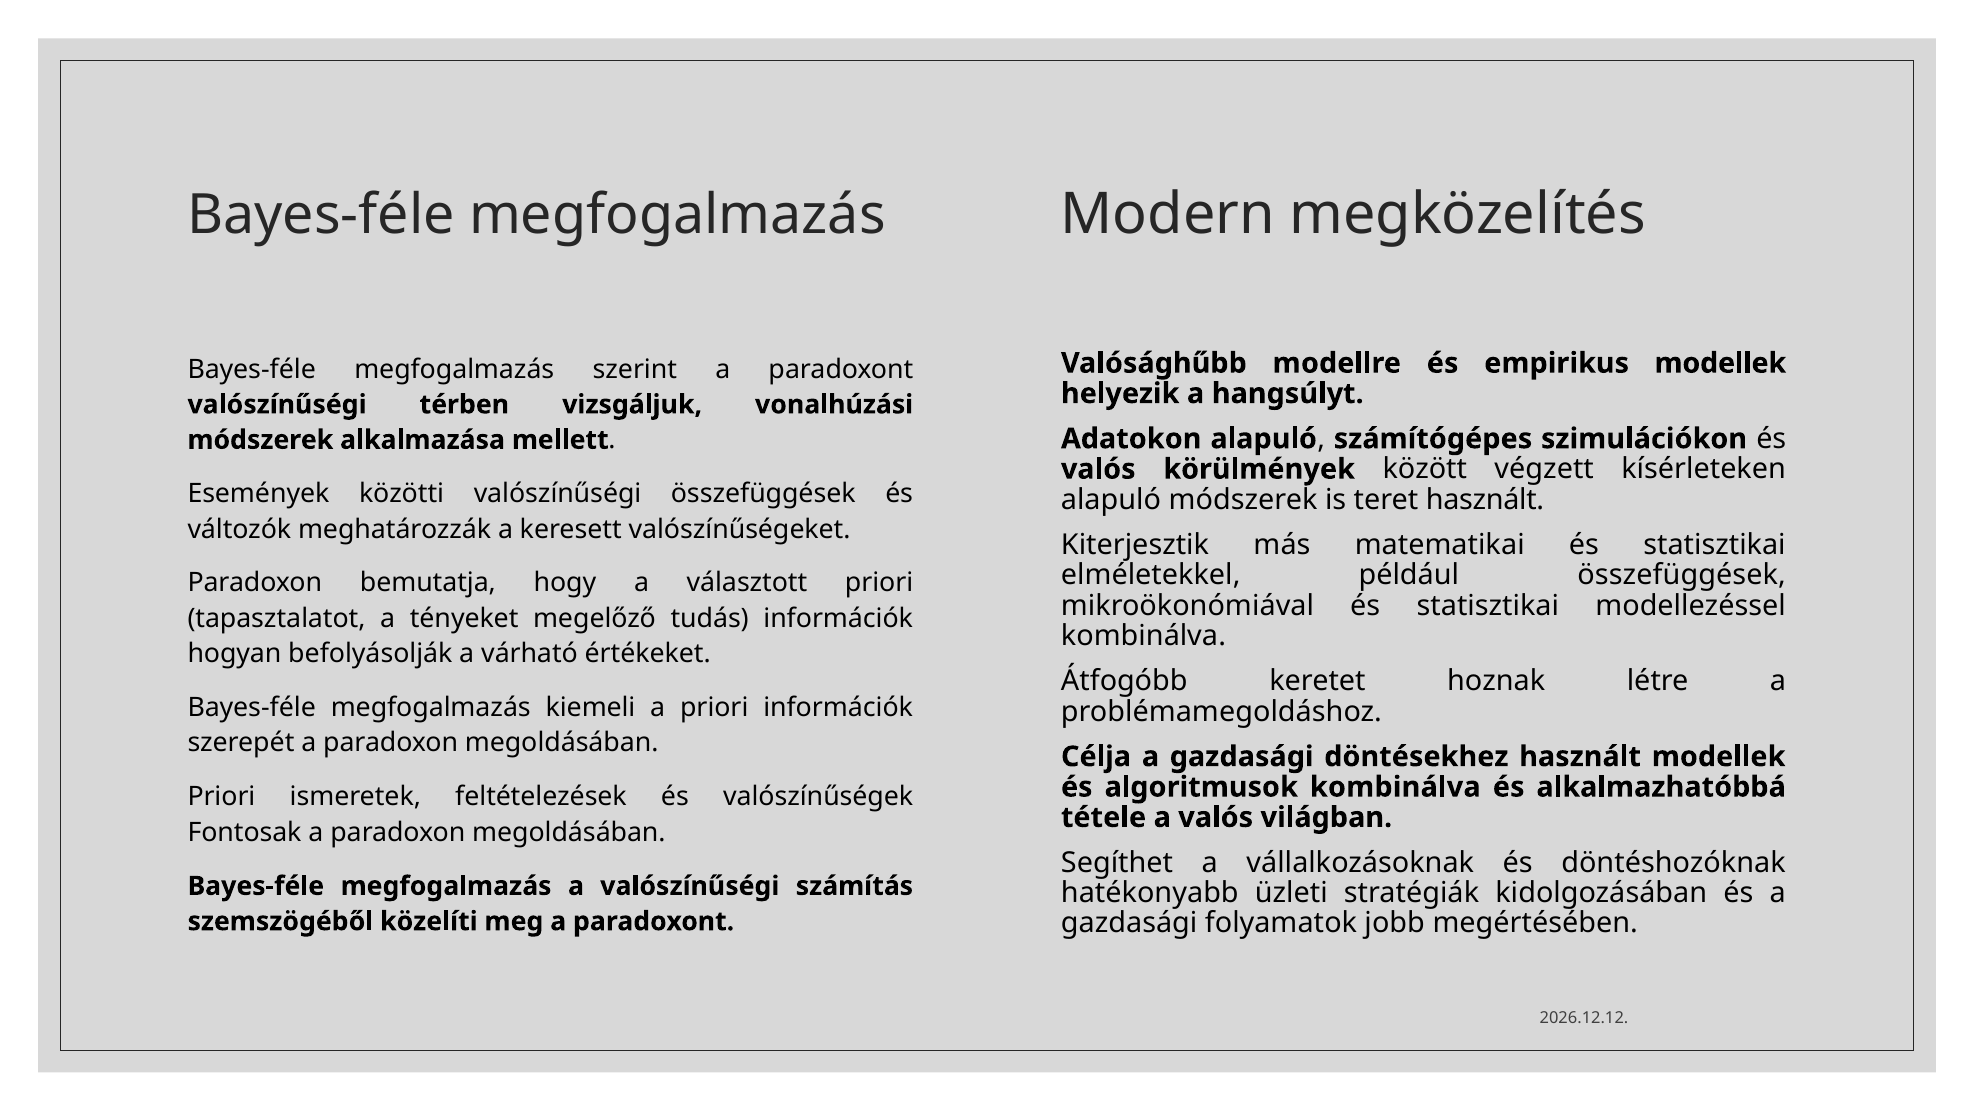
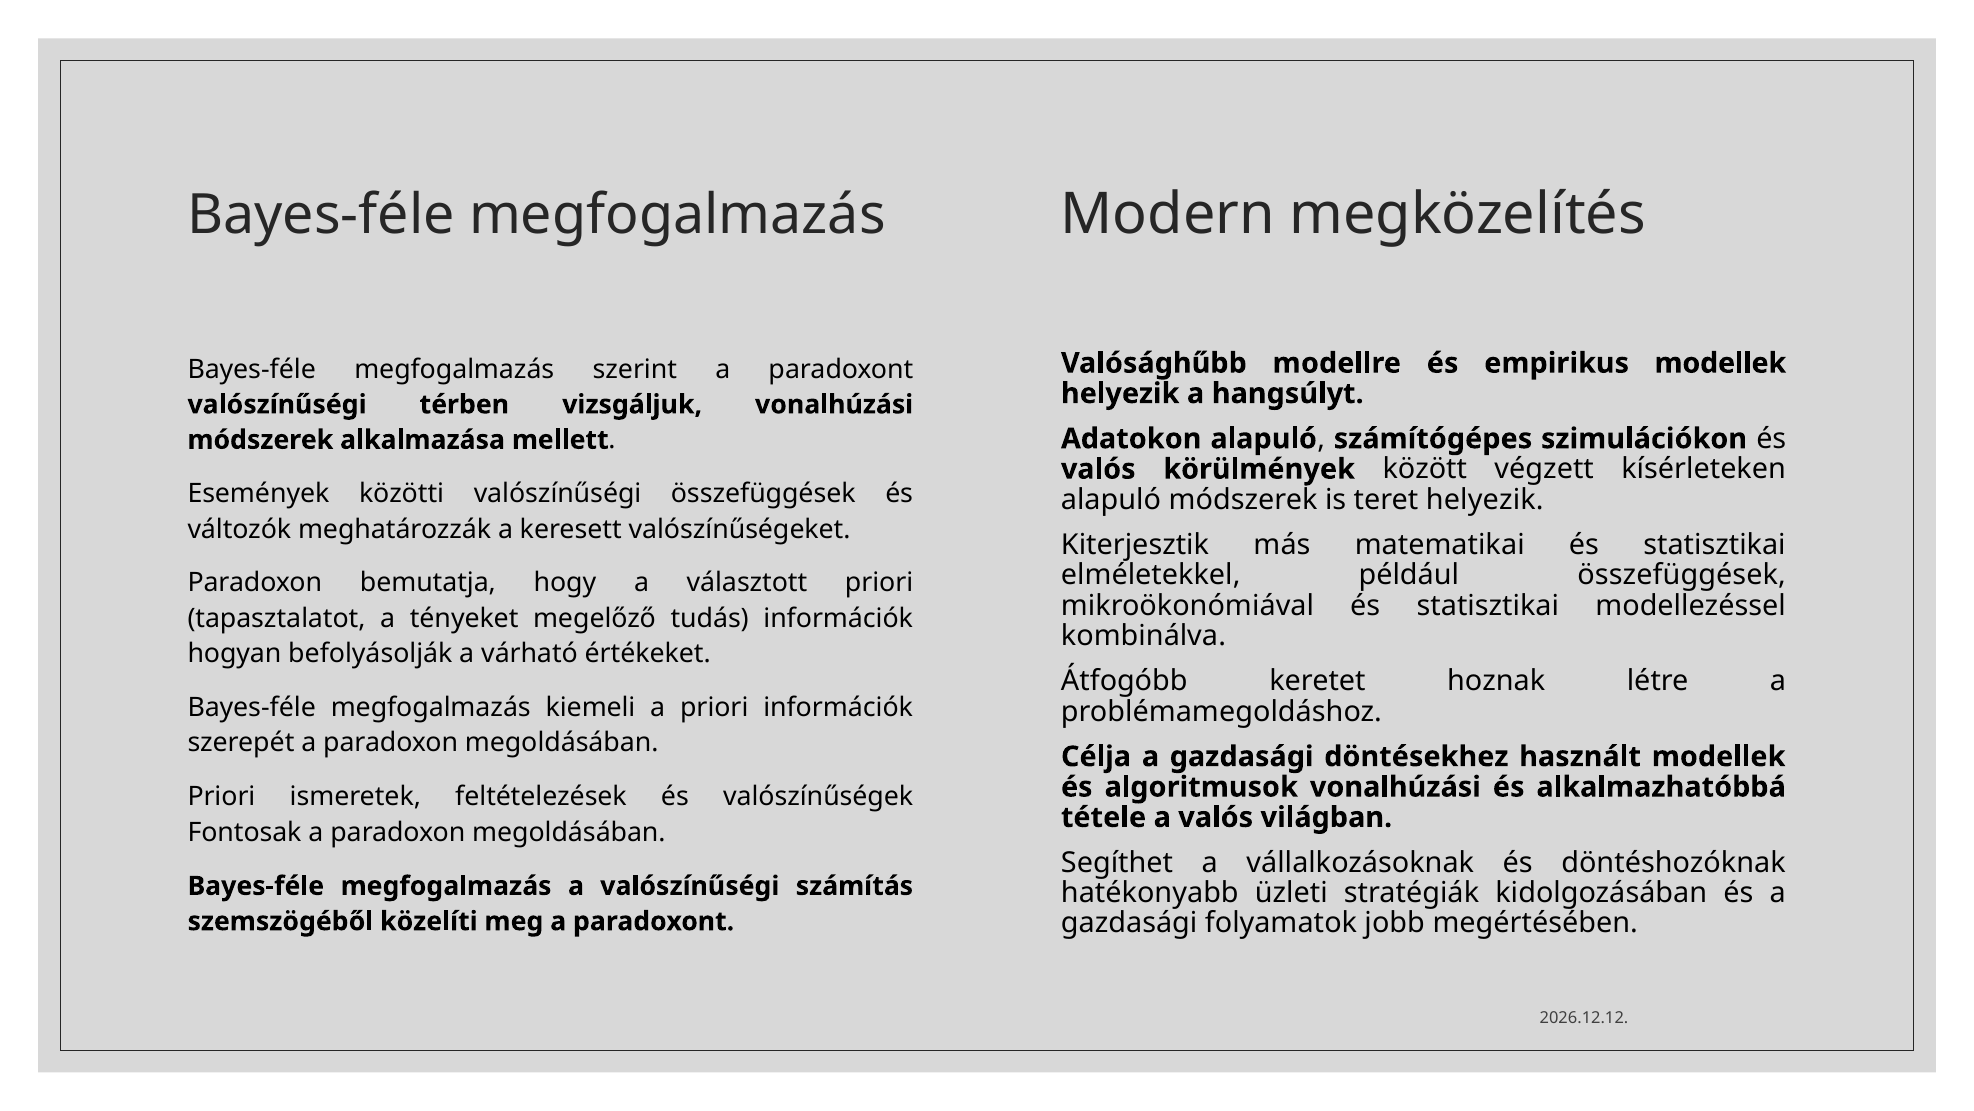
teret használt: használt -> helyezik (1485, 499)
algoritmusok kombinálva: kombinálva -> vonalhúzási (1395, 787)
